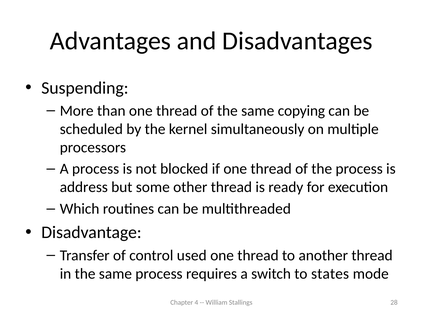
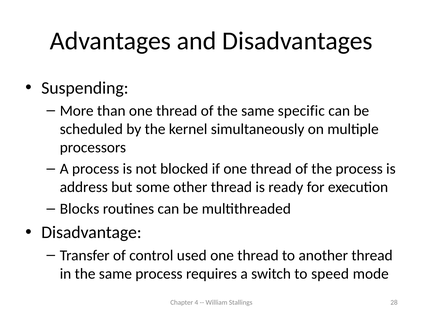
copying: copying -> specific (301, 111)
Which: Which -> Blocks (80, 209)
states: states -> speed (330, 274)
